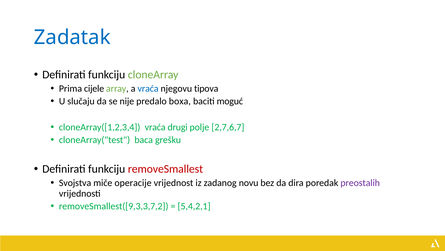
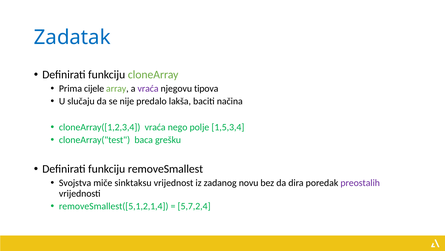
vraća colour: blue -> purple (148, 88)
boxa: boxa -> lakša (180, 101)
moguć: moguć -> načina (230, 101)
drugi: drugi -> nego (178, 127)
2,7,6,7: 2,7,6,7 -> 1,5,3,4 (228, 127)
removeSmallest colour: red -> black (165, 169)
operacije: operacije -> sinktaksu (133, 182)
removeSmallest([9,3,3,7,2: removeSmallest([9,3,3,7,2 -> removeSmallest([5,1,2,1,4 (114, 206)
5,4,2,1: 5,4,2,1 -> 5,7,2,4 (194, 206)
